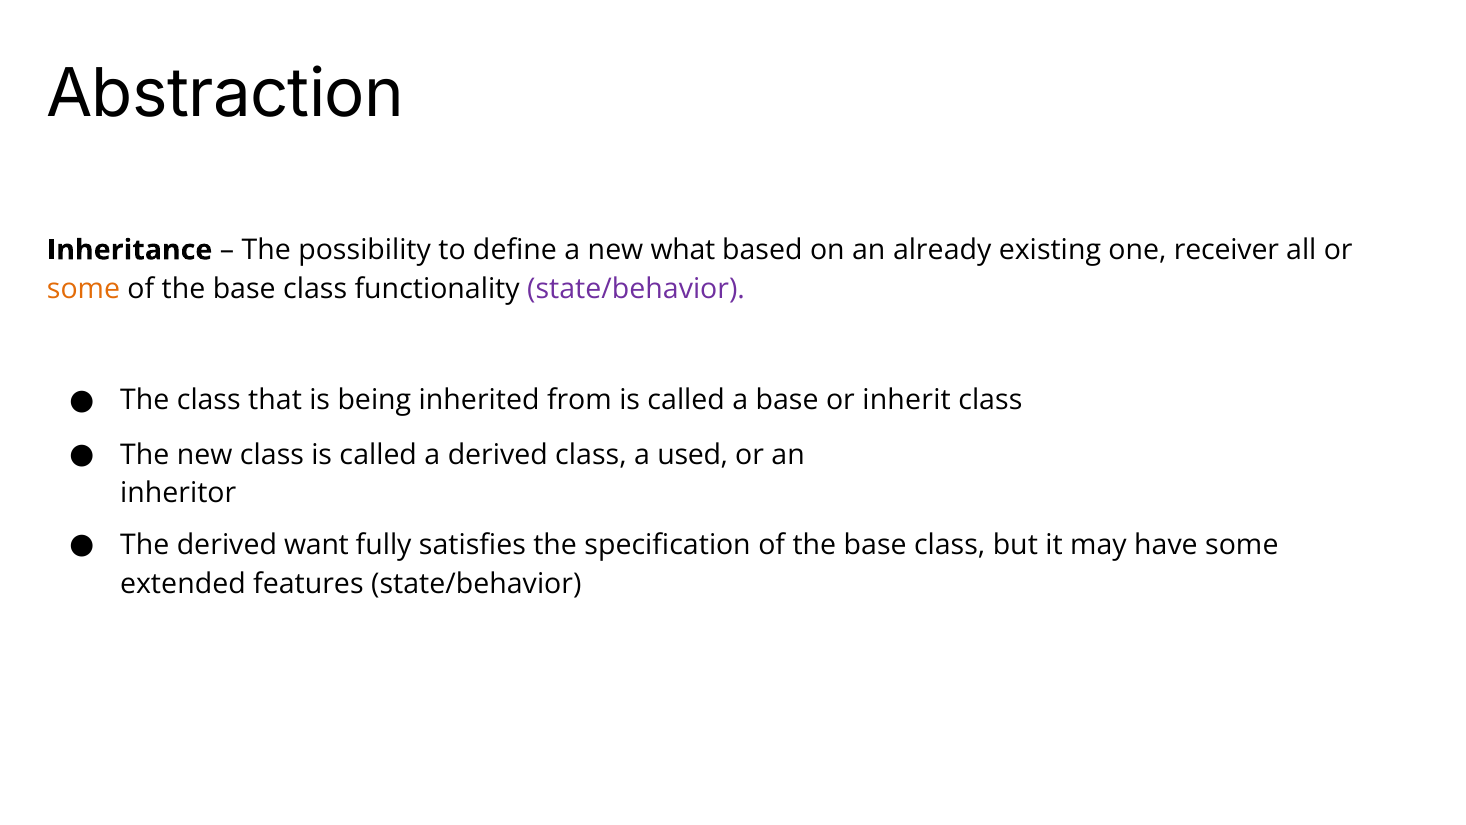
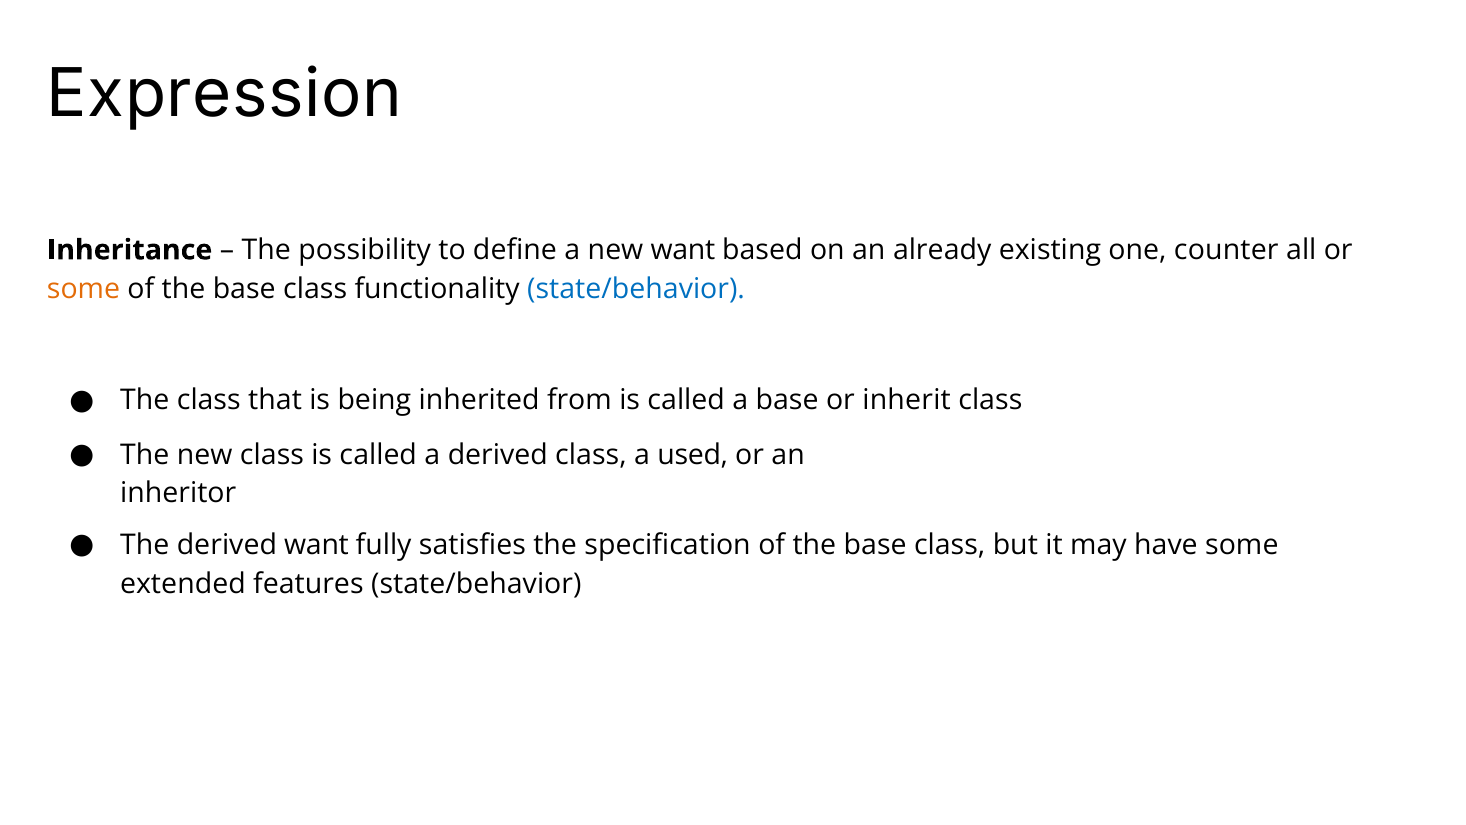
Abstraction: Abstraction -> Expression (224, 94)
new what: what -> want (683, 250)
receiver: receiver -> counter (1226, 250)
state/behavior colour: purple -> blue (636, 289)
